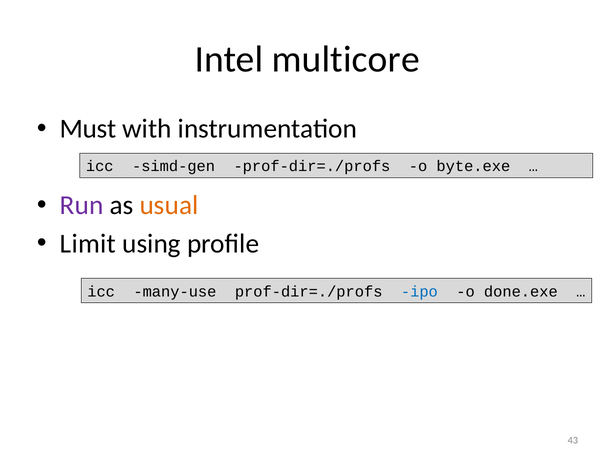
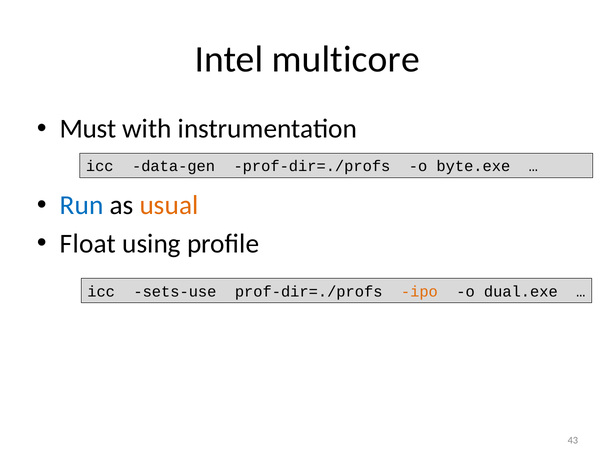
simd-gen: simd-gen -> data-gen (174, 166)
Run colour: purple -> blue (82, 206)
Limit: Limit -> Float (88, 244)
many-use: many-use -> sets-use (175, 292)
ipo colour: blue -> orange (419, 292)
done.exe: done.exe -> dual.exe (521, 292)
